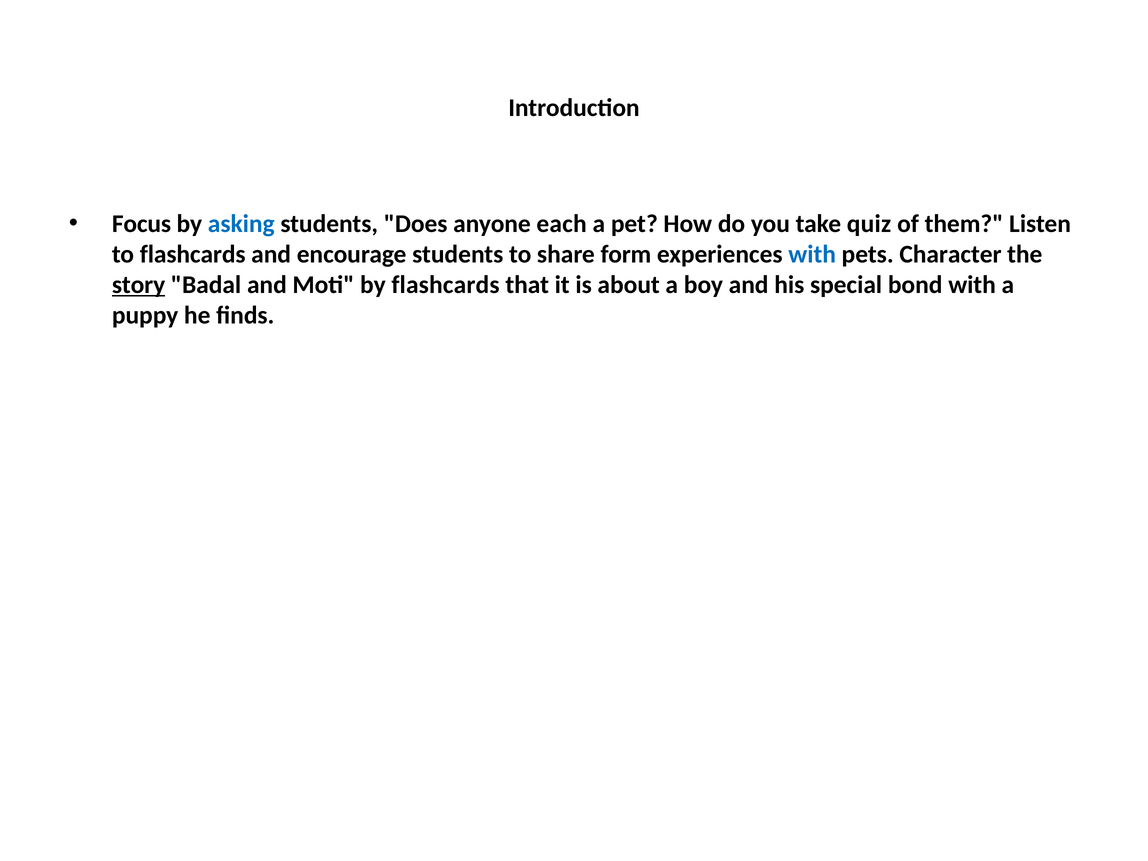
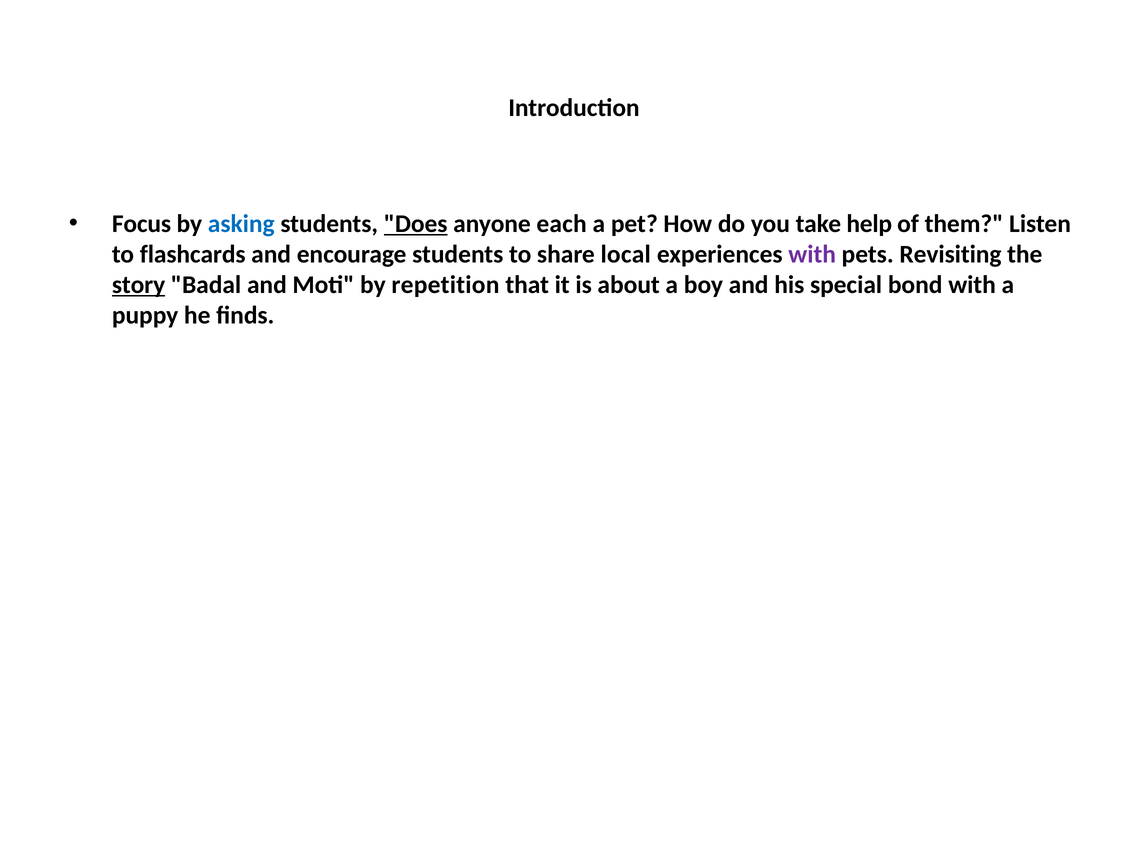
Does underline: none -> present (416, 224)
quiz: quiz -> help (869, 224)
form: form -> local (626, 254)
with colour: blue -> purple (812, 254)
Character: Character -> Revisiting (951, 254)
by flashcards: flashcards -> repetition (445, 285)
